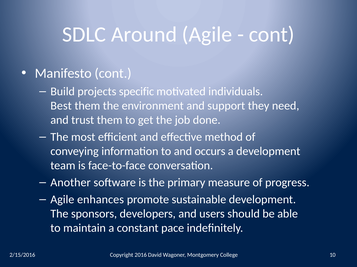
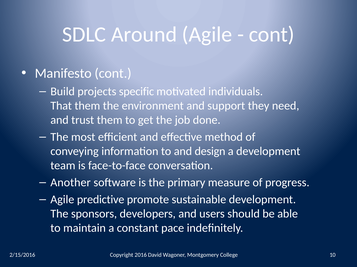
Best: Best -> That (61, 106)
occurs: occurs -> design (210, 152)
enhances: enhances -> predictive (101, 200)
